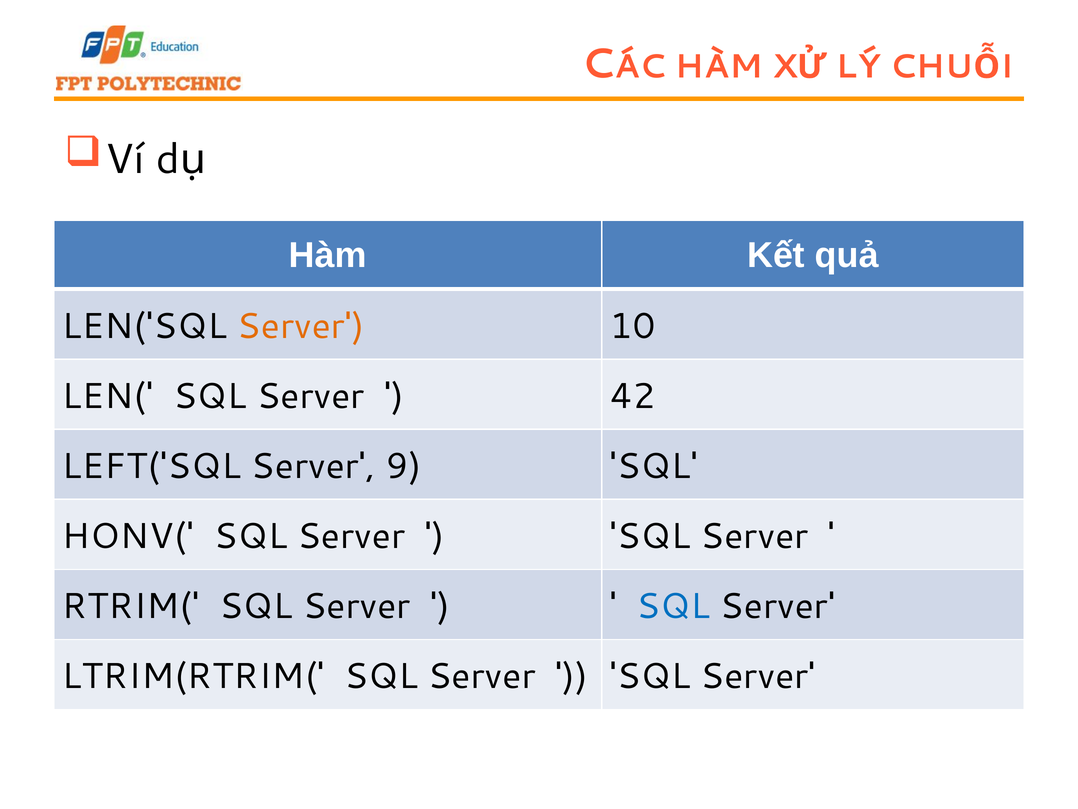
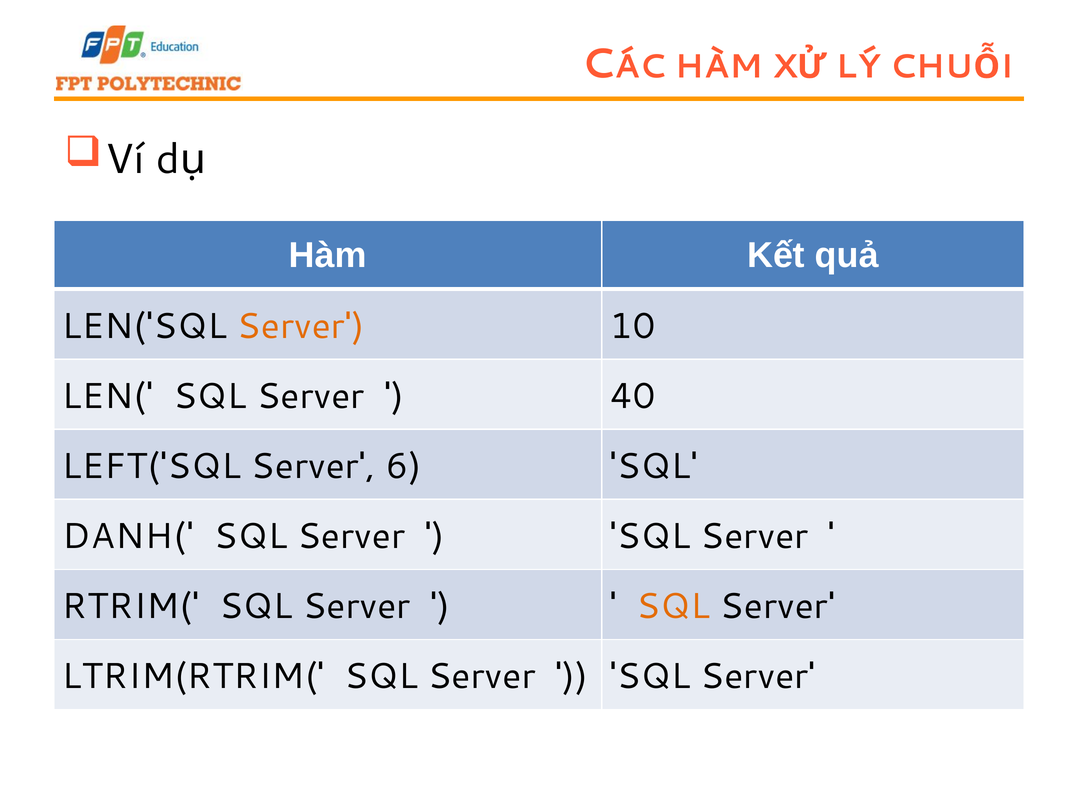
42: 42 -> 40 (633, 396)
9: 9 -> 6 (404, 466)
HONV(: HONV( -> DANH( (128, 536)
SQL colour: blue -> orange (673, 606)
